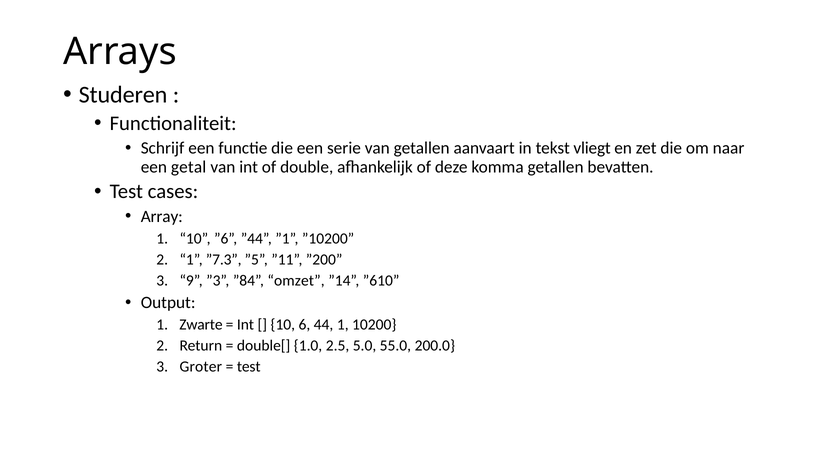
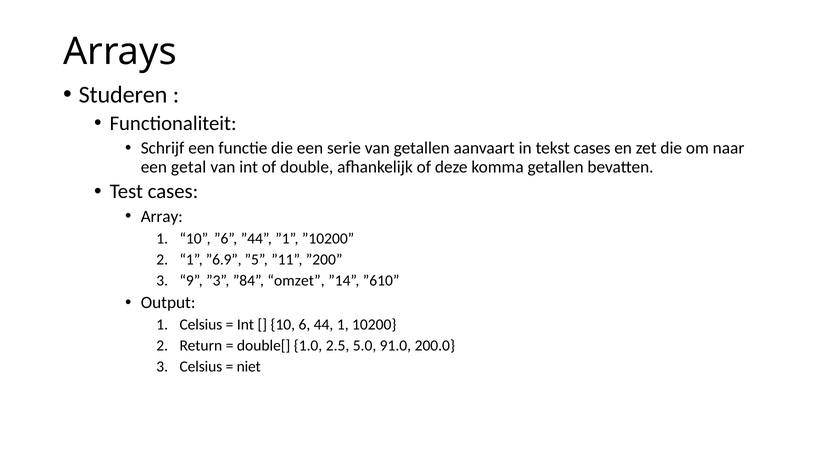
tekst vliegt: vliegt -> cases (592, 148)
”7.3: ”7.3 -> ”6.9 (224, 259)
1 Zwarte: Zwarte -> Celsius (201, 325)
55.0: 55.0 -> 91.0 (395, 346)
Groter: Groter -> Celsius (201, 367)
test: test -> niet (249, 367)
